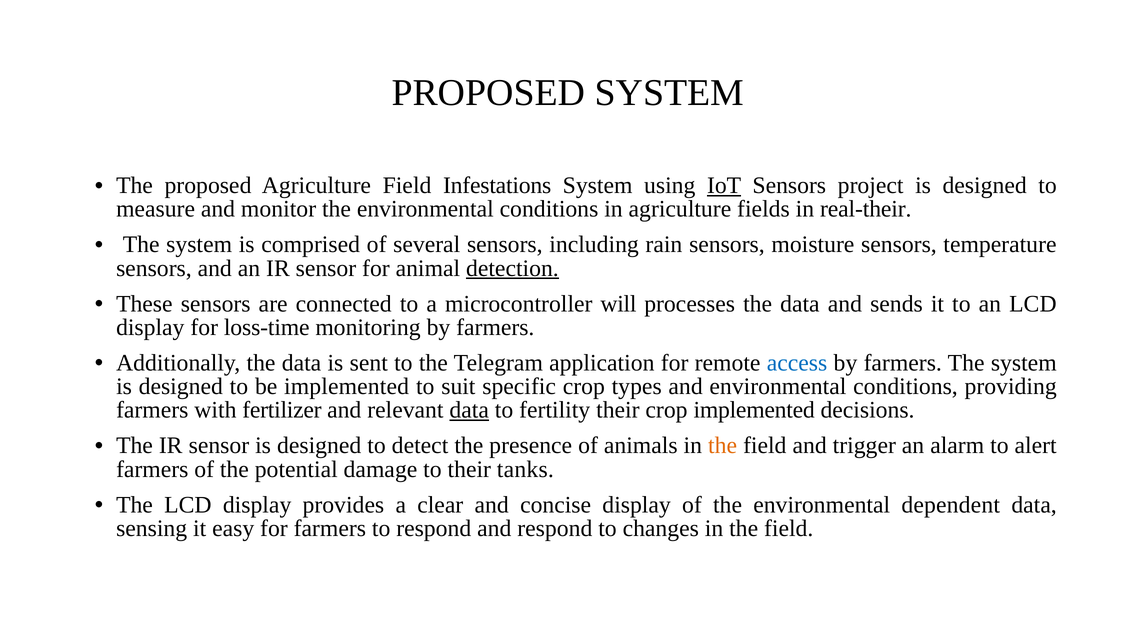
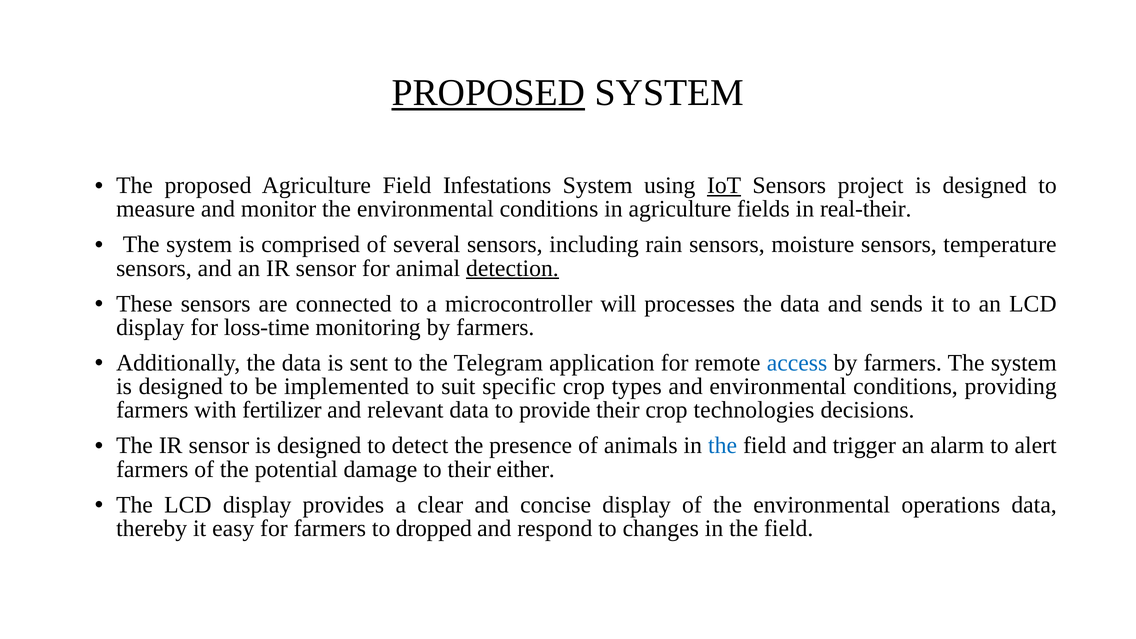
PROPOSED underline: none -> present (488, 93)
data underline: present -> none (469, 410)
fertility: fertility -> provide (555, 410)
crop implemented: implemented -> technologies (754, 410)
the colour: orange -> blue (723, 446)
tanks: tanks -> either (526, 469)
dependent: dependent -> operations (951, 505)
sensing: sensing -> thereby (152, 528)
to respond: respond -> dropped (434, 528)
